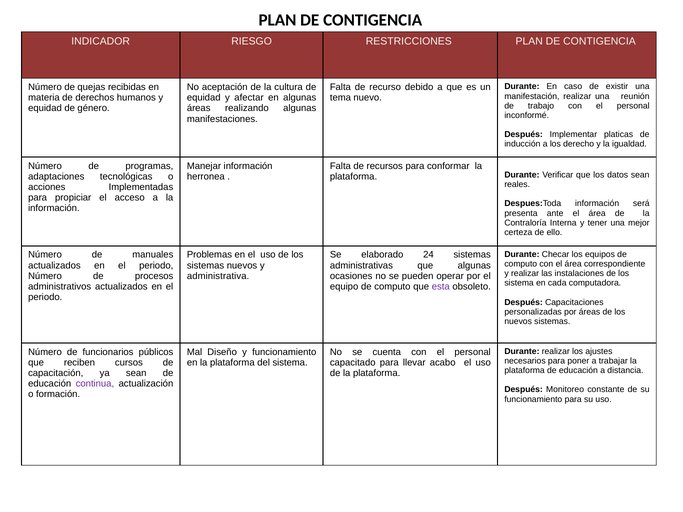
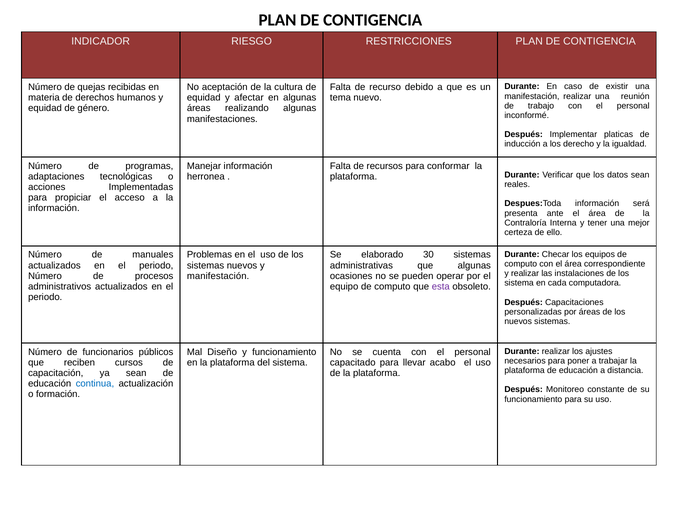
24: 24 -> 30 (428, 255)
administrativa: administrativa -> manifestación (218, 276)
continua colour: purple -> blue (95, 384)
